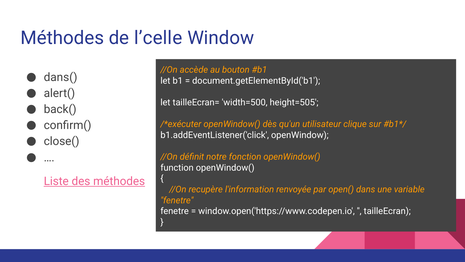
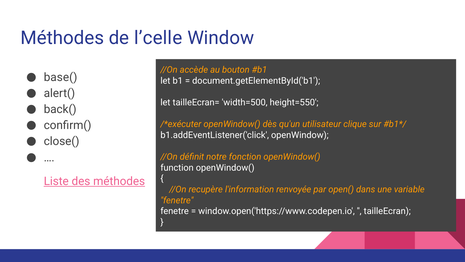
dans(: dans( -> base( (61, 77)
height=505: height=505 -> height=550 (294, 102)
